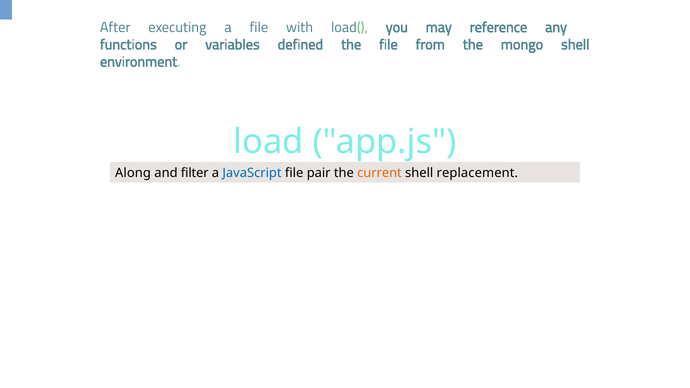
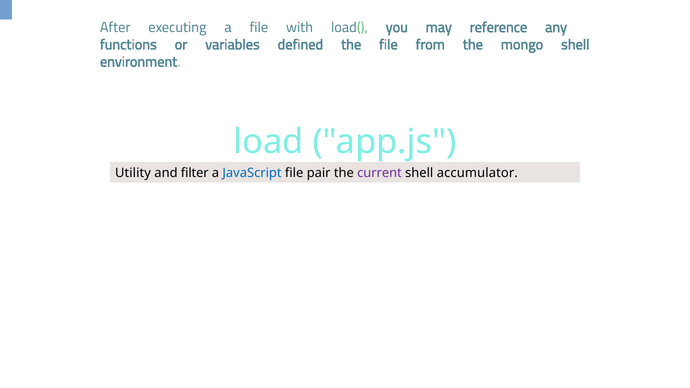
Along: Along -> Utility (133, 173)
current colour: orange -> purple (379, 173)
replacement: replacement -> accumulator (477, 173)
